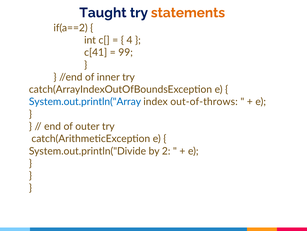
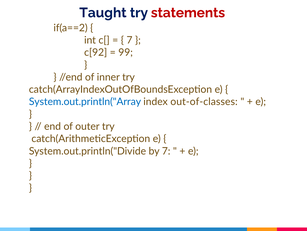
statements colour: orange -> red (188, 13)
4: 4 -> 7 (129, 40)
c[41: c[41 -> c[92 (96, 52)
out-of-throws: out-of-throws -> out-of-classes (204, 102)
by 2: 2 -> 7 (166, 151)
